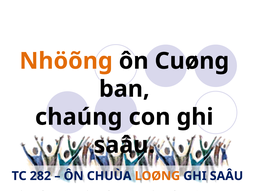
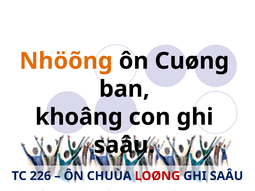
chaúng: chaúng -> khoâng (79, 117)
282: 282 -> 226 (40, 176)
LOØNG colour: orange -> red (157, 176)
